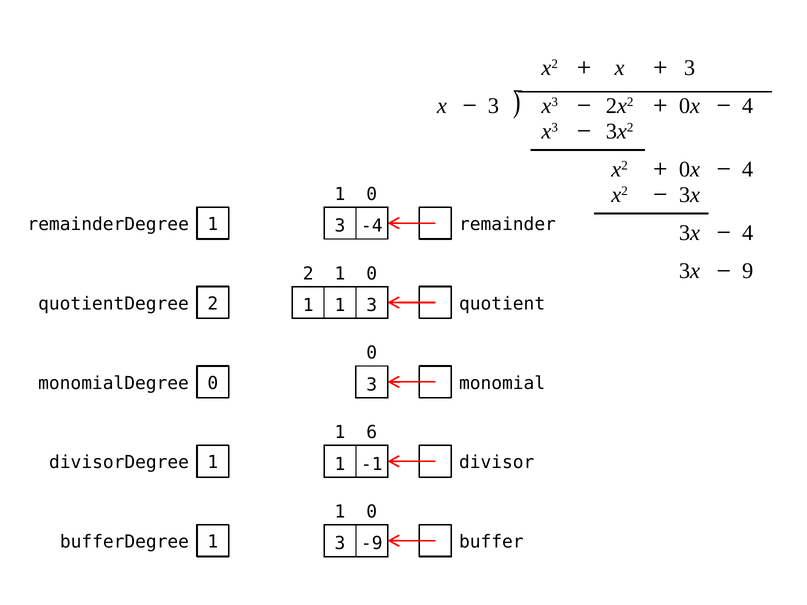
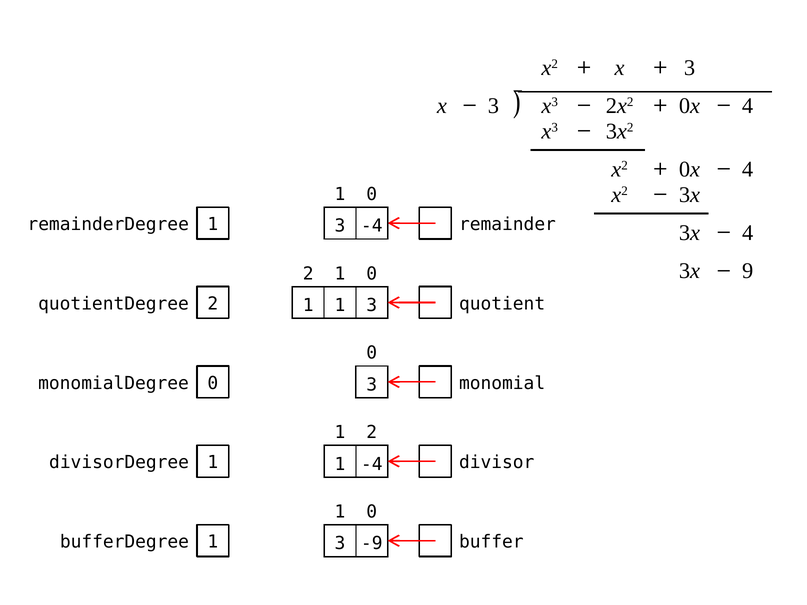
1 6: 6 -> 2 (372, 433)
1 -1: -1 -> -4 (372, 464)
